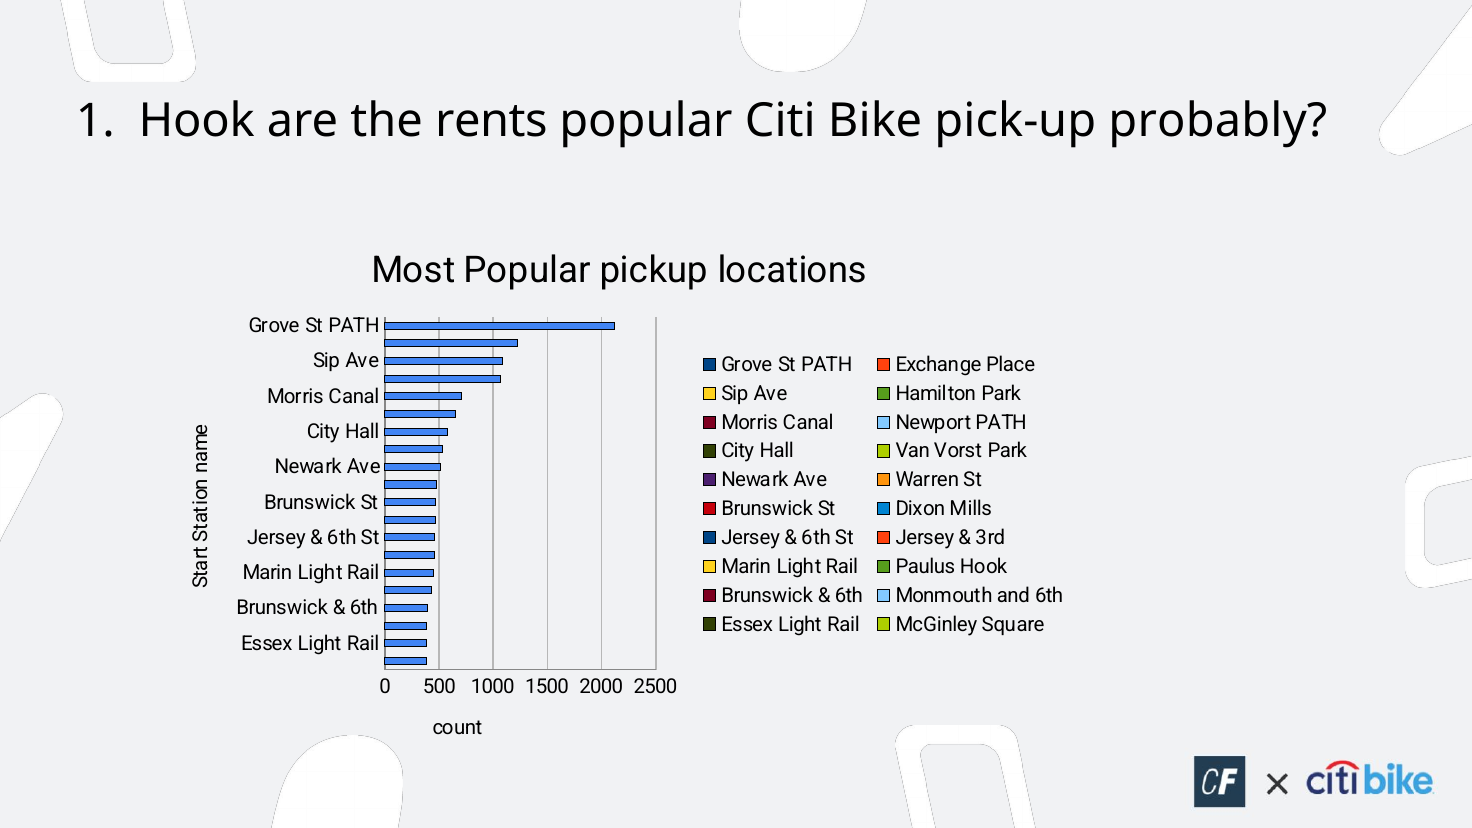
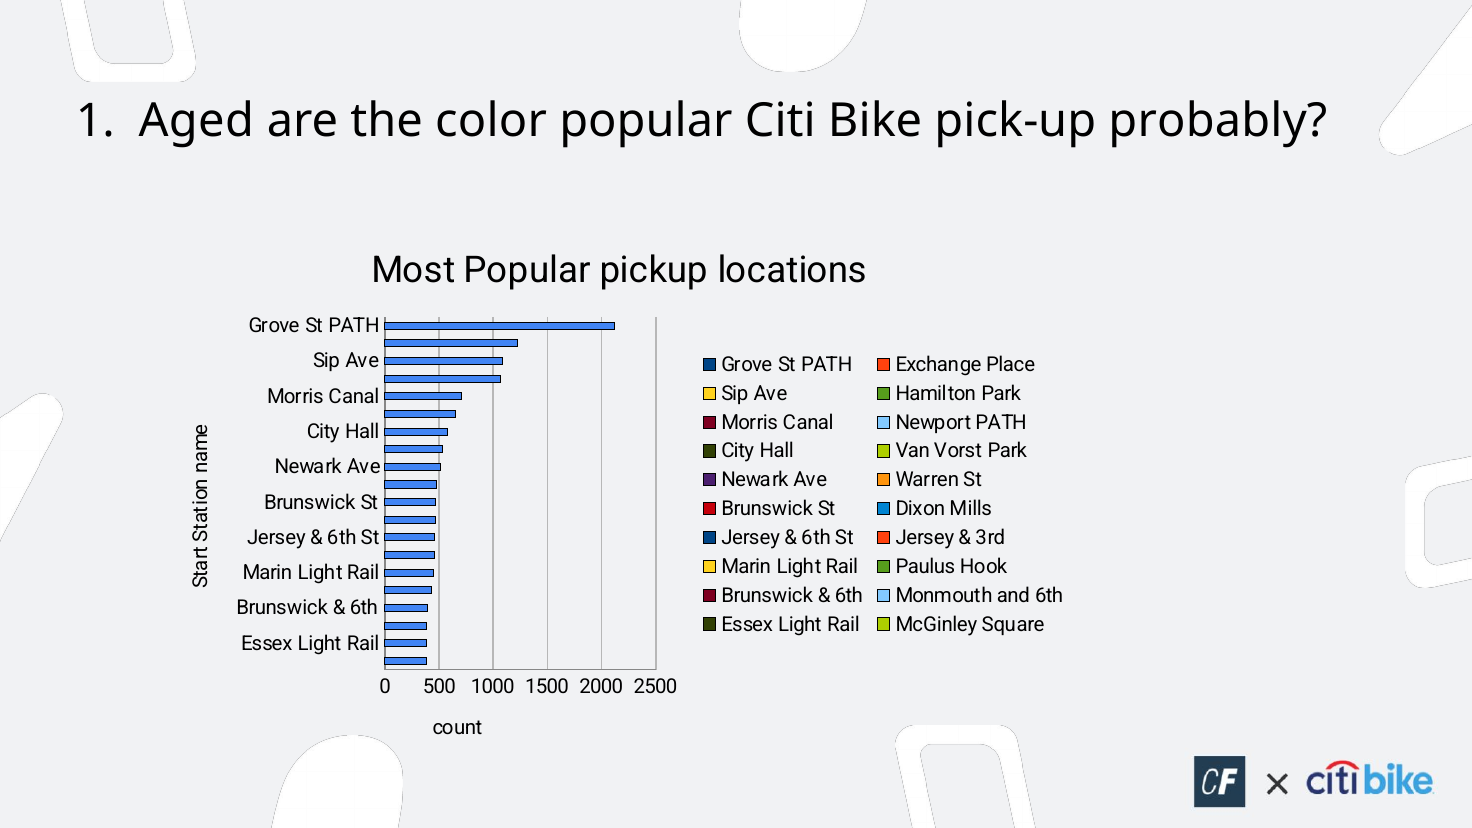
Hook: Hook -> Aged (196, 121)
rents: rents -> color (491, 121)
